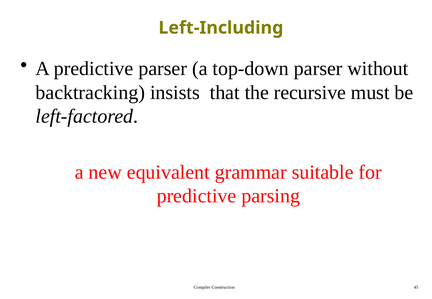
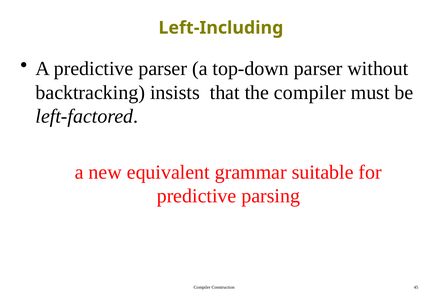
the recursive: recursive -> compiler (310, 92)
